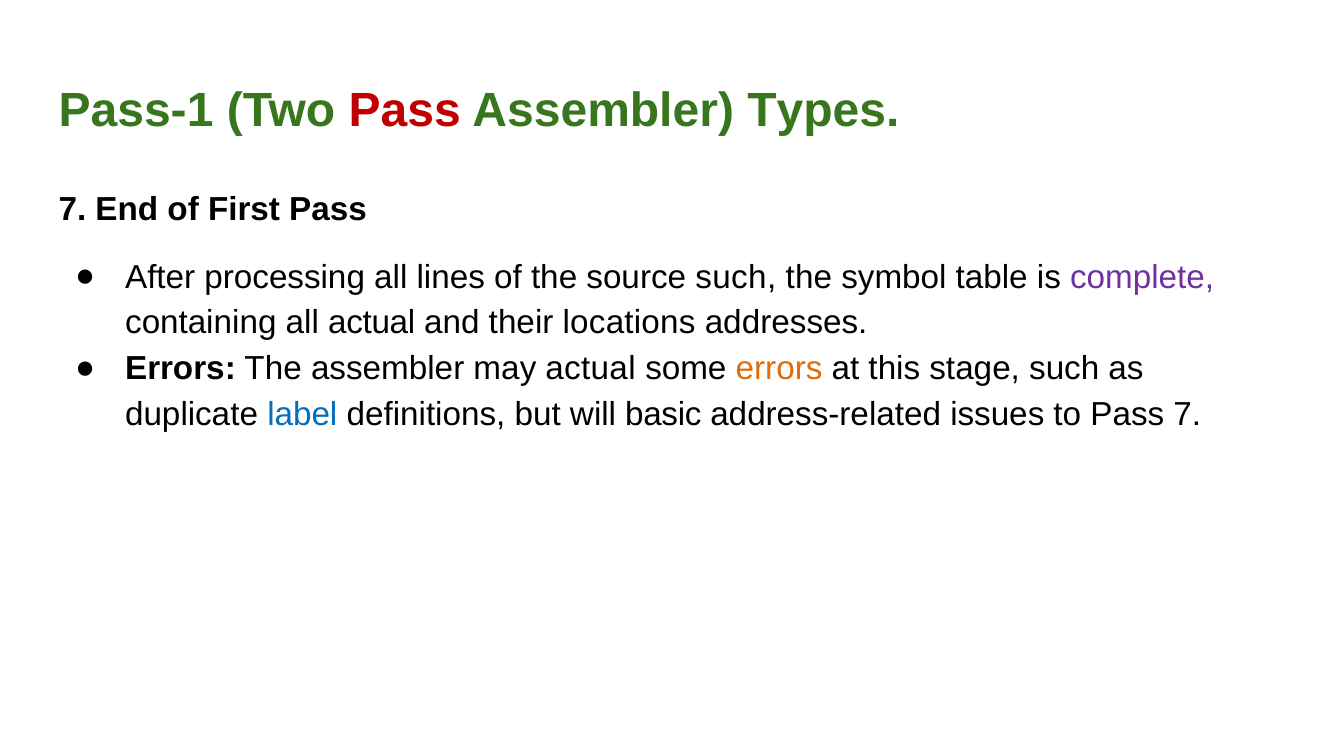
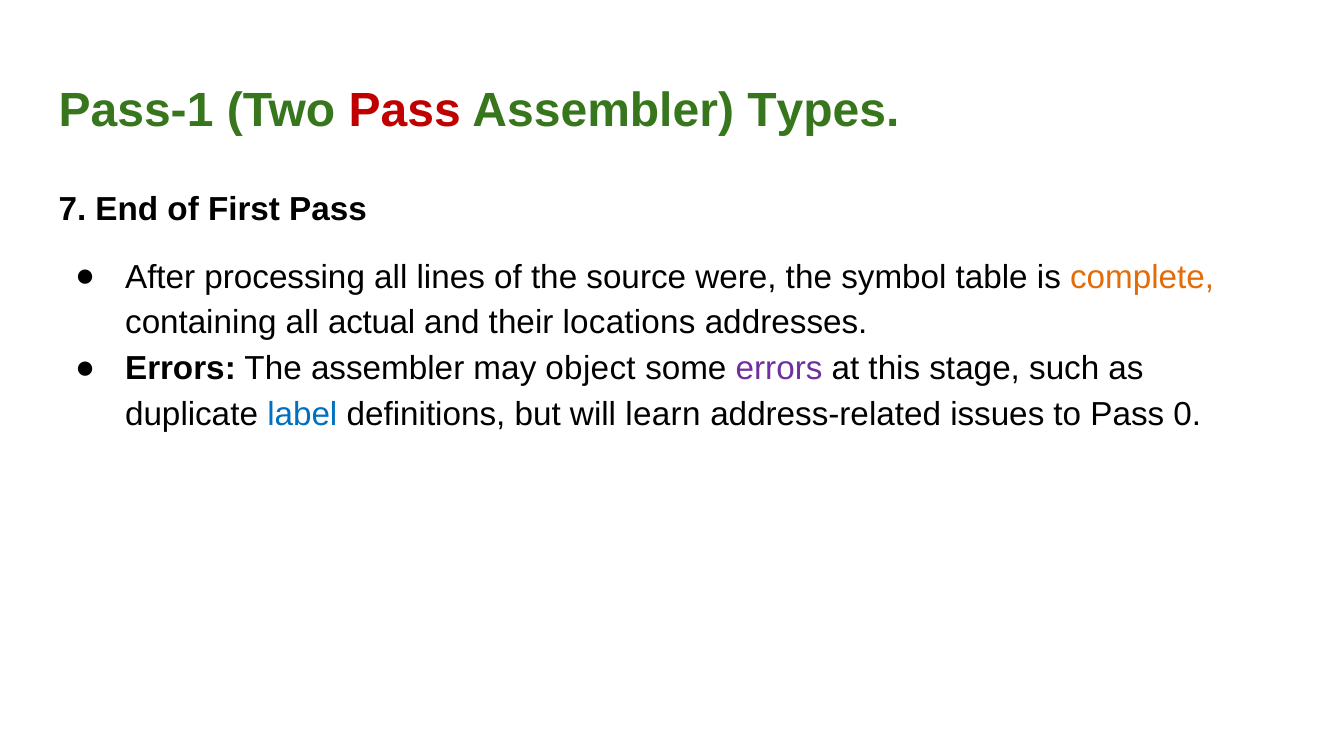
source such: such -> were (736, 277)
complete colour: purple -> orange (1142, 277)
may actual: actual -> object (591, 369)
errors colour: orange -> purple (779, 369)
basic: basic -> learn (663, 415)
Pass 7: 7 -> 0 (1187, 415)
